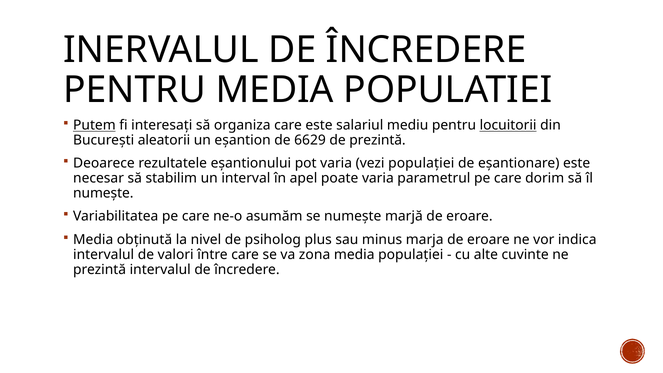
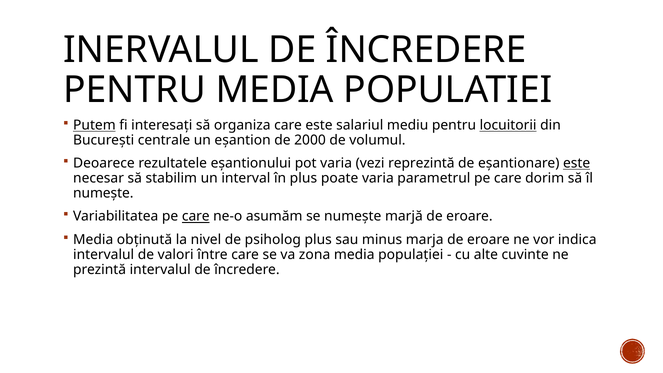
aleatorii: aleatorii -> centrale (164, 140)
6629: 6629 -> 2000 (310, 140)
de prezintă: prezintă -> volumul (377, 140)
vezi populației: populației -> reprezintă (421, 163)
este underline: none -> present (577, 163)
în apel: apel -> plus (303, 178)
care underline: none -> present (196, 216)
